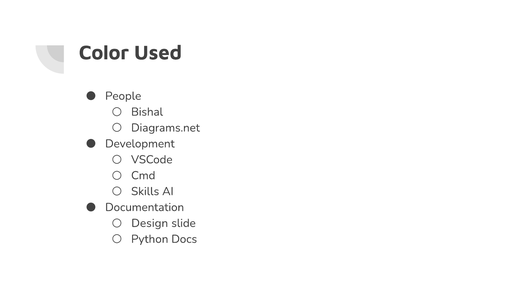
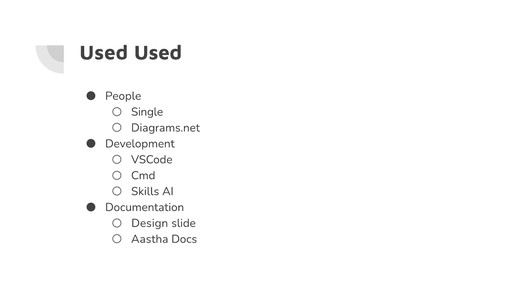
Color: Color -> Used (104, 53)
Bishal: Bishal -> Single (147, 112)
Python: Python -> Aastha (150, 239)
